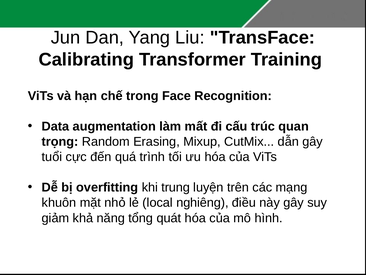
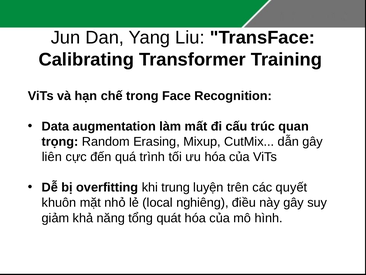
tuổi: tuổi -> liên (52, 157)
mạng: mạng -> quyết (291, 187)
